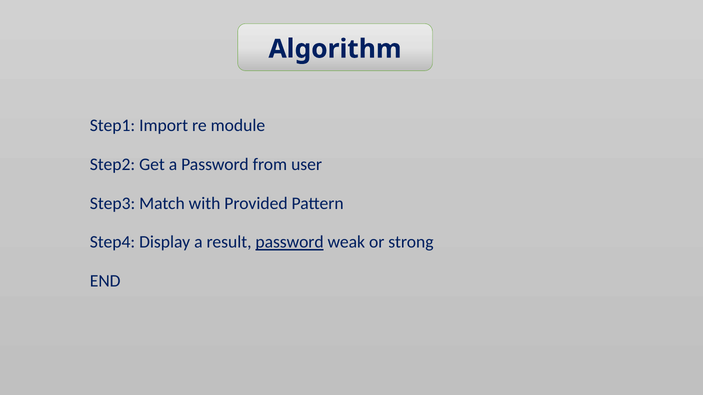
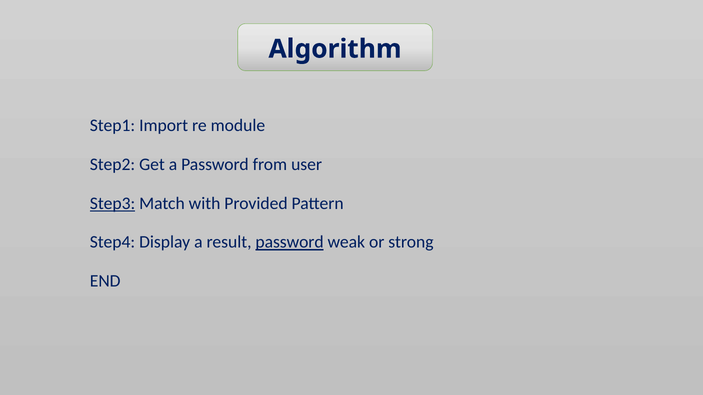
Step3 underline: none -> present (113, 203)
